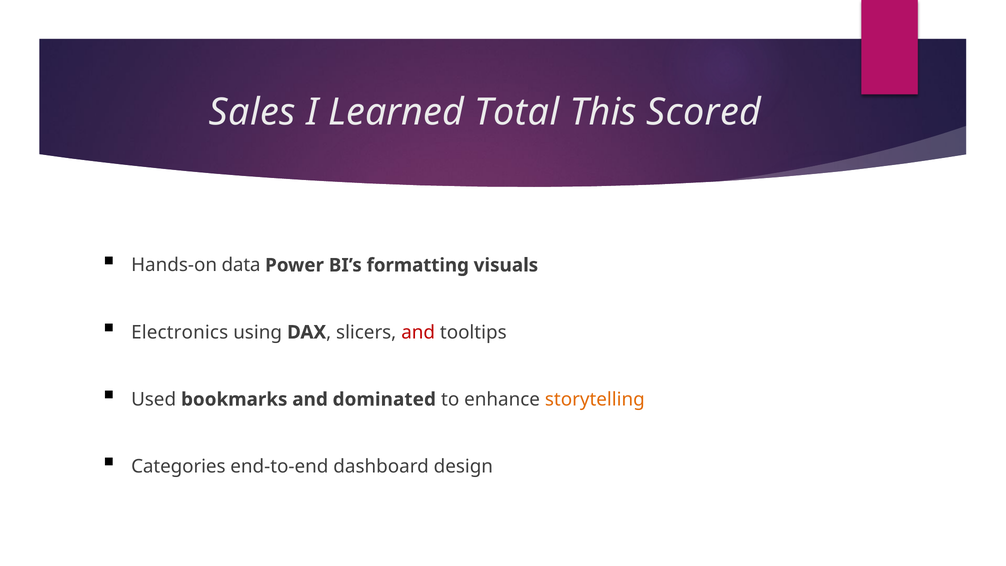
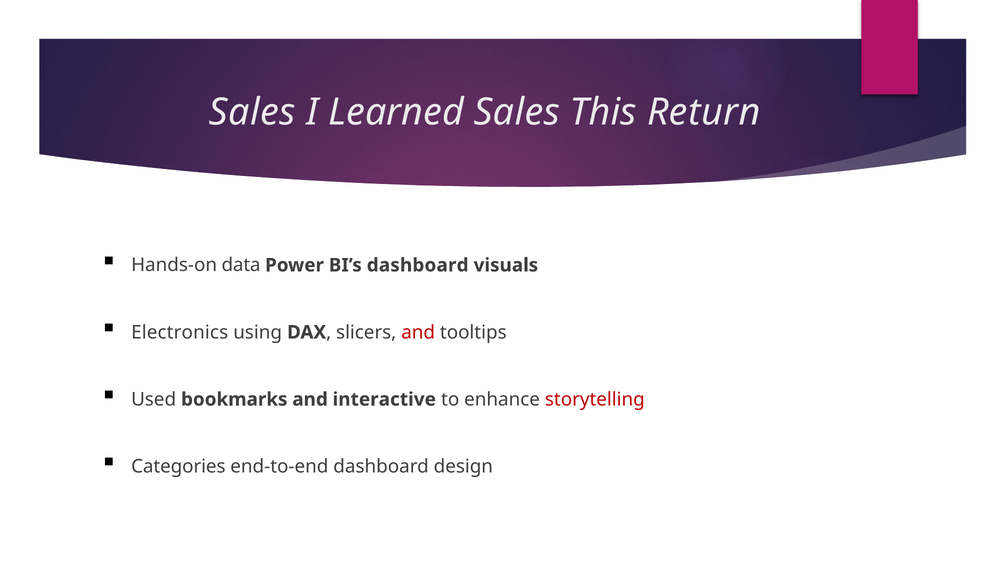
Learned Total: Total -> Sales (517, 112)
Scored: Scored -> Return (704, 112)
BI’s formatting: formatting -> dashboard (418, 265)
dominated: dominated -> interactive (384, 399)
storytelling colour: orange -> red (595, 399)
